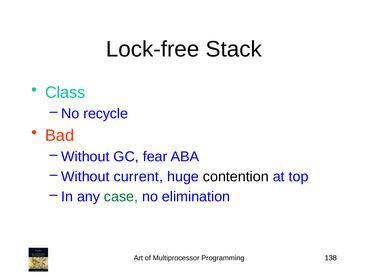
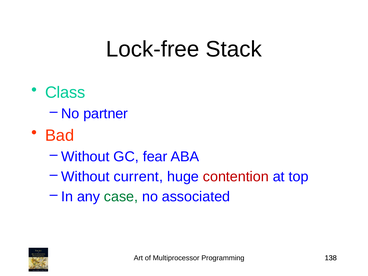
recycle: recycle -> partner (106, 114)
contention colour: black -> red (236, 177)
elimination: elimination -> associated (196, 197)
